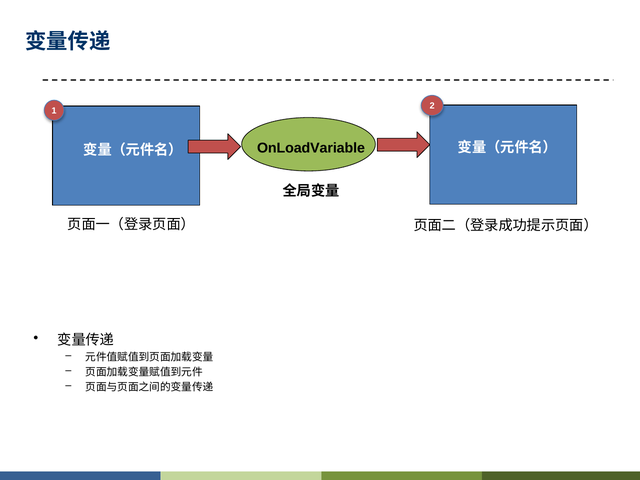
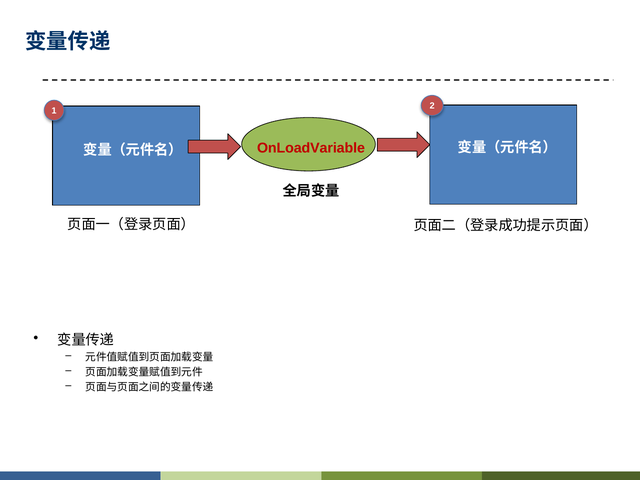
OnLoadVariable colour: black -> red (311, 148)
